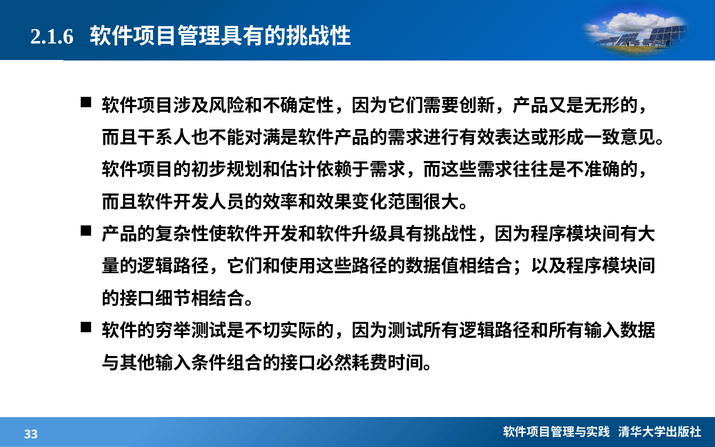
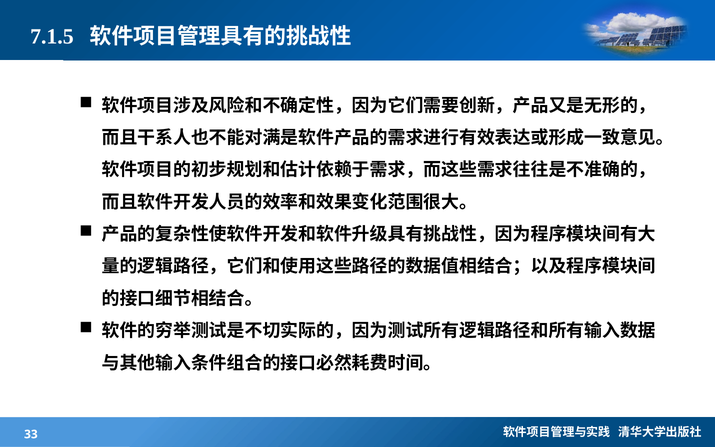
2.1.6: 2.1.6 -> 7.1.5 (52, 36)
